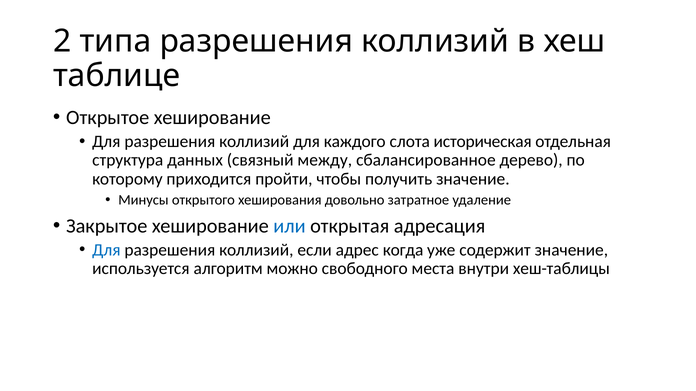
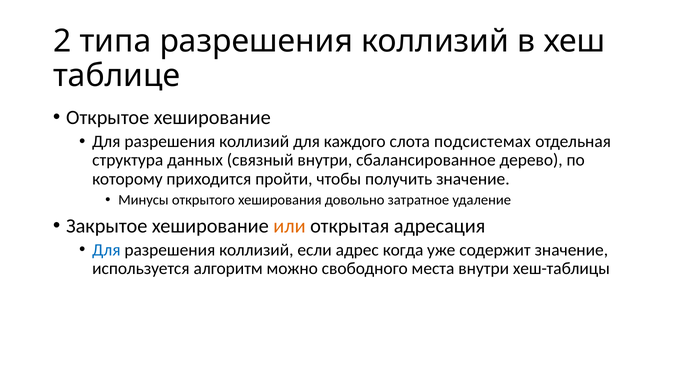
историческая: историческая -> подсистемах (482, 142)
связный между: между -> внутри (325, 160)
или colour: blue -> orange (289, 226)
